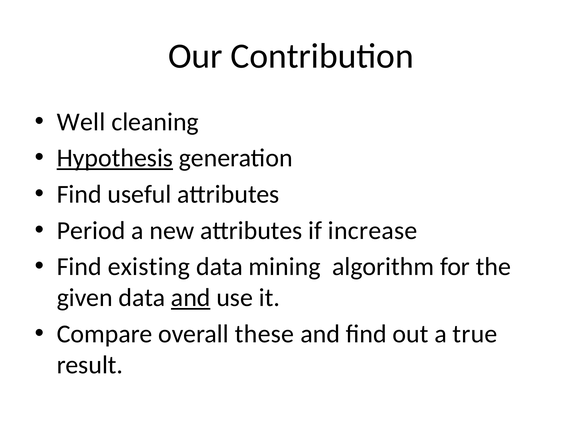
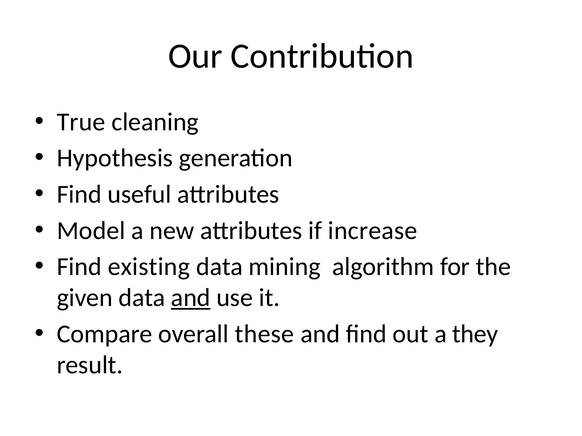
Well: Well -> True (81, 122)
Hypothesis underline: present -> none (115, 158)
Period: Period -> Model (91, 231)
true: true -> they (475, 334)
